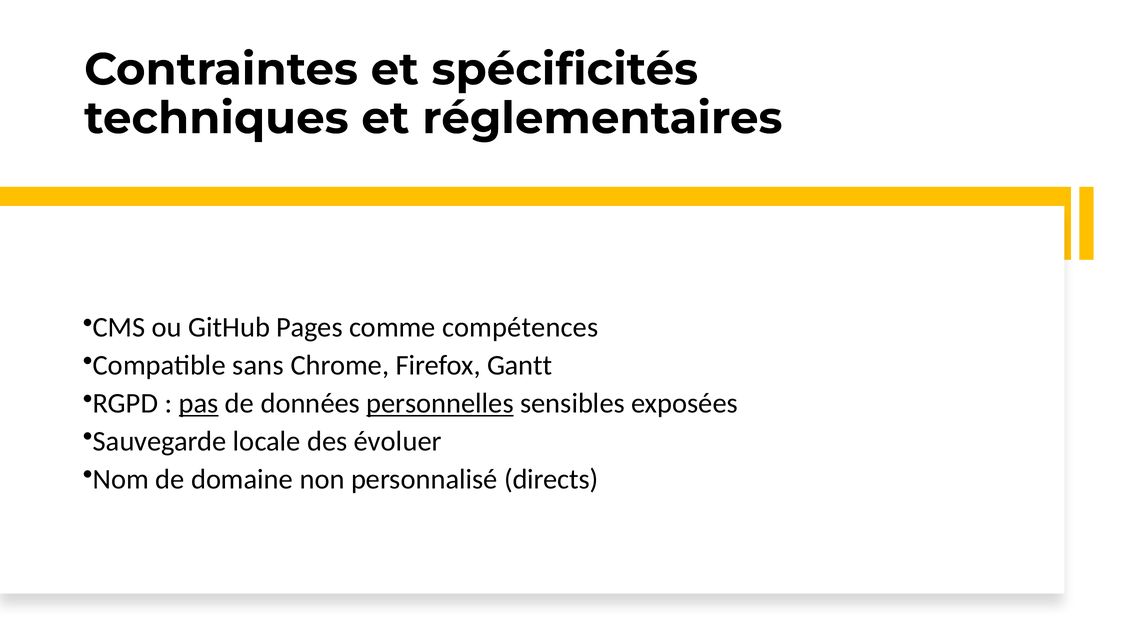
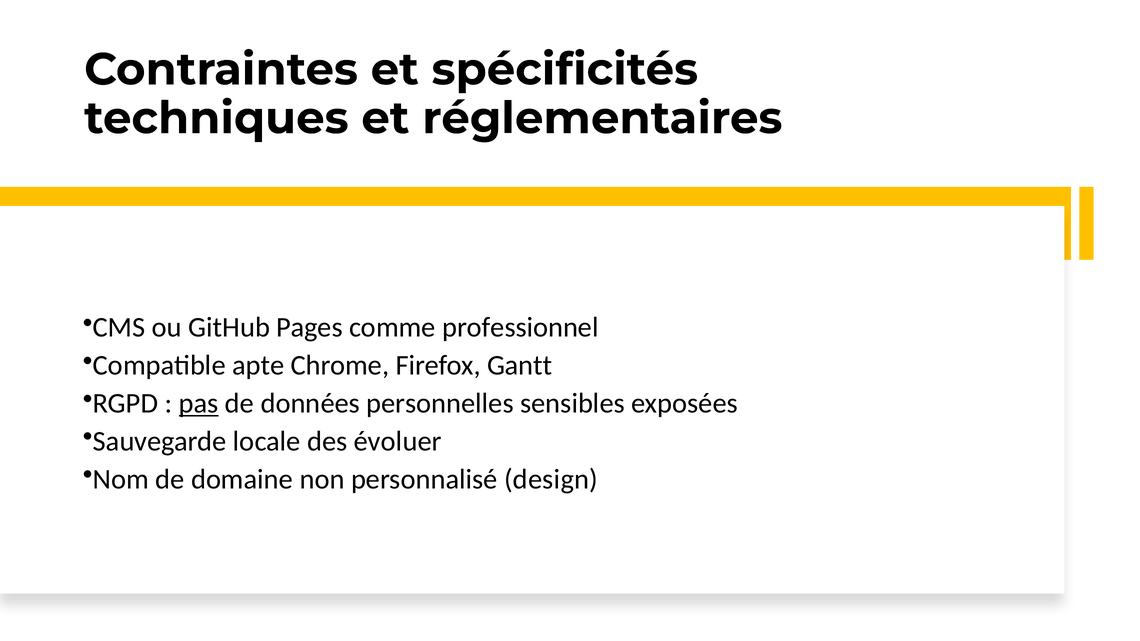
compétences: compétences -> professionnel (520, 328)
sans: sans -> apte (258, 366)
personnelles underline: present -> none (440, 404)
directs: directs -> design (551, 479)
